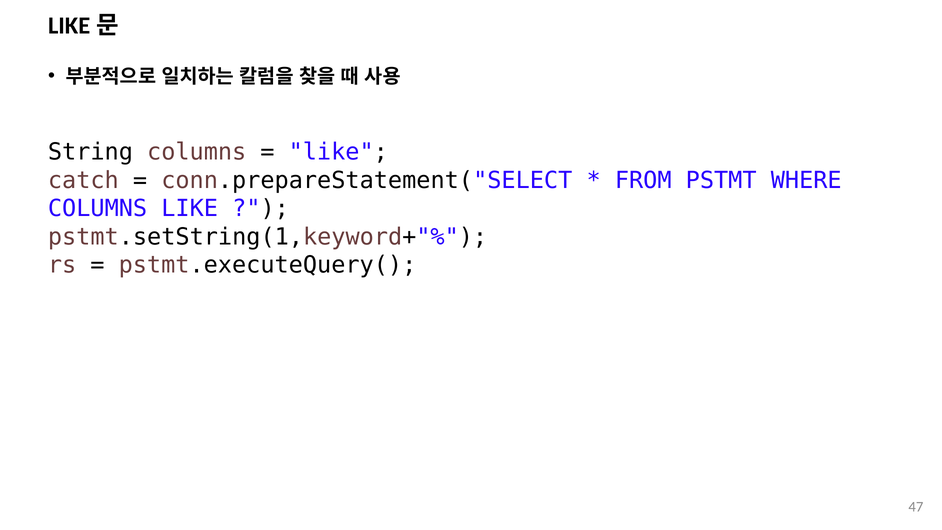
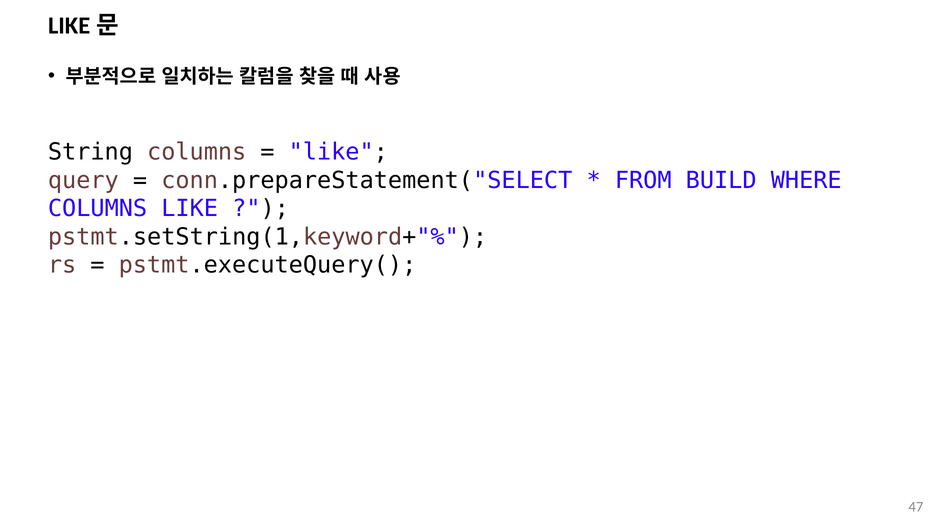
catch: catch -> query (83, 180)
PSTMT: PSTMT -> BUILD (721, 180)
